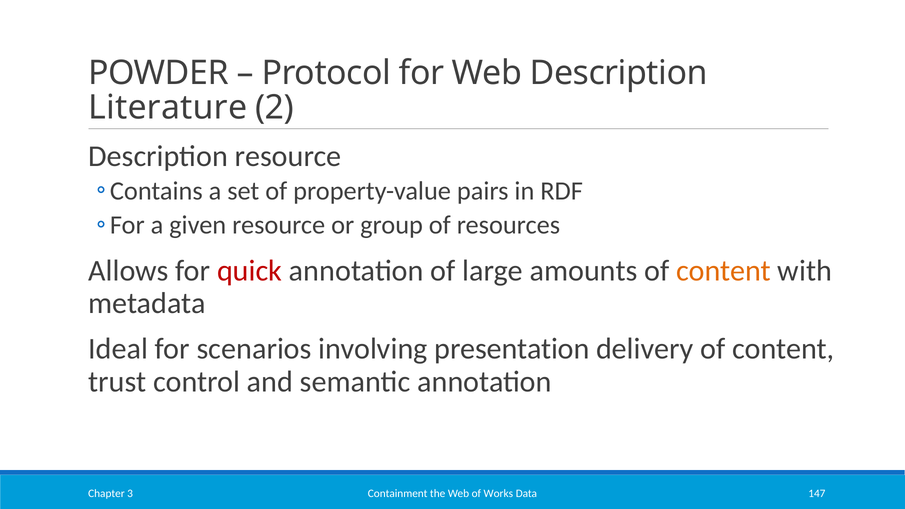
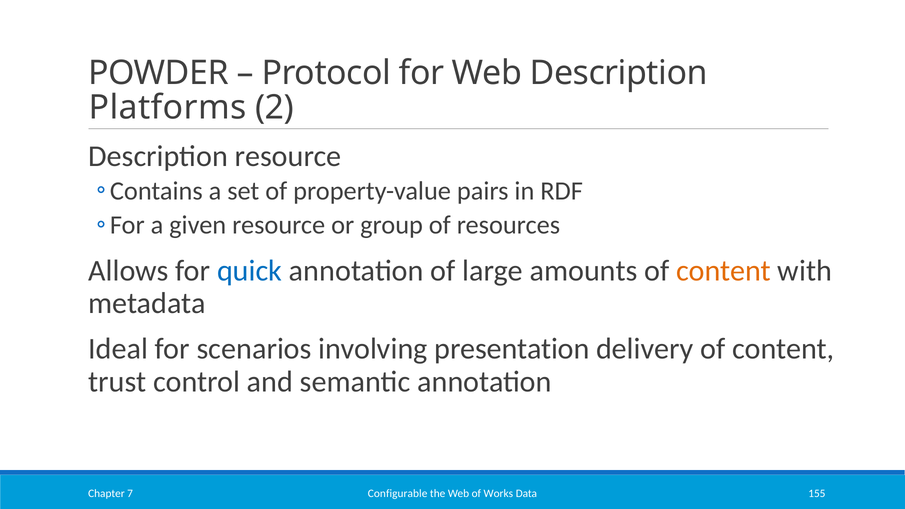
Literature: Literature -> Platforms (168, 107)
quick colour: red -> blue (250, 271)
Containment: Containment -> Configurable (398, 494)
147: 147 -> 155 (817, 494)
3: 3 -> 7 (130, 494)
